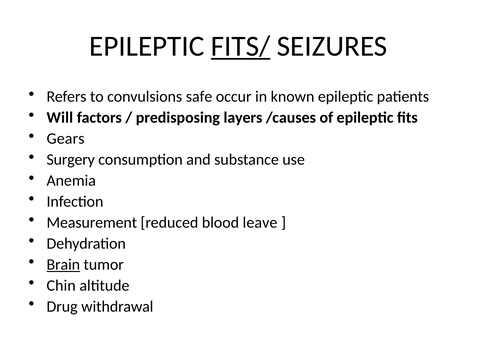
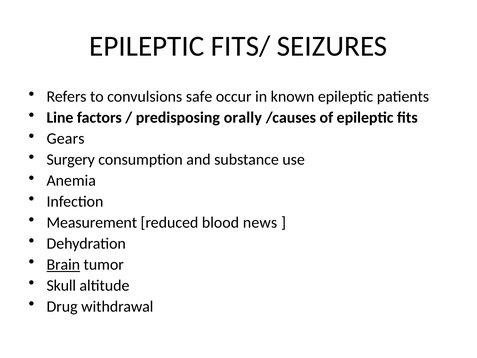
FITS/ underline: present -> none (241, 46)
Will: Will -> Line (60, 117)
layers: layers -> orally (243, 117)
leave: leave -> news (260, 222)
Chin: Chin -> Skull (61, 285)
